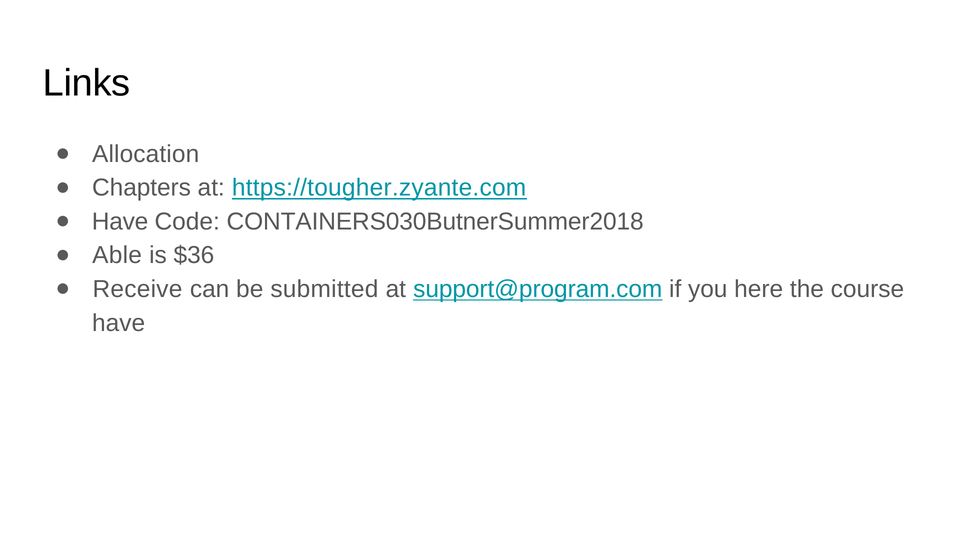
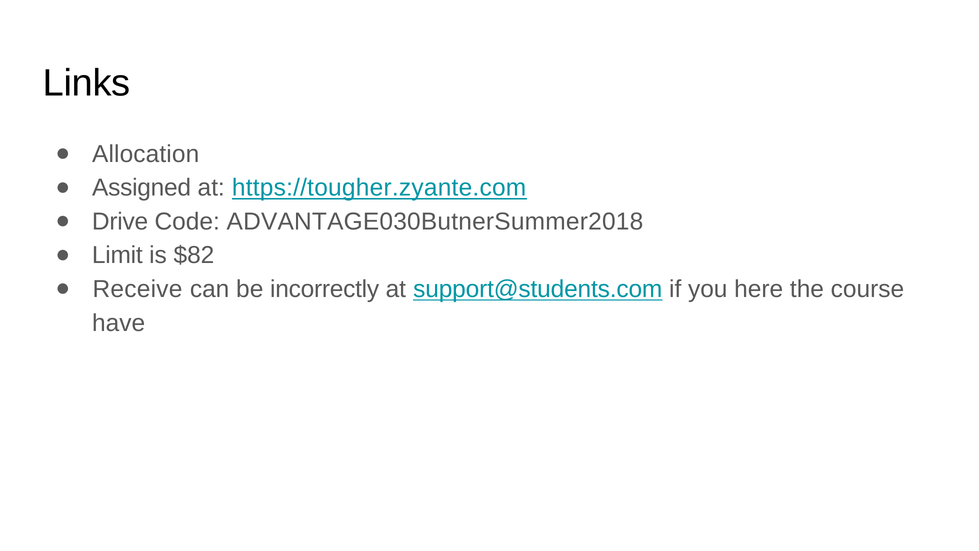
Chapters: Chapters -> Assigned (142, 188)
Have: Have -> Drive (120, 221)
CONTAINERS030ButnerSummer2018: CONTAINERS030ButnerSummer2018 -> ADVANTAGE030ButnerSummer2018 (435, 221)
Able: Able -> Limit (117, 255)
$36: $36 -> $82 (194, 255)
submitted: submitted -> incorrectly (325, 289)
support@program.com: support@program.com -> support@students.com (538, 289)
